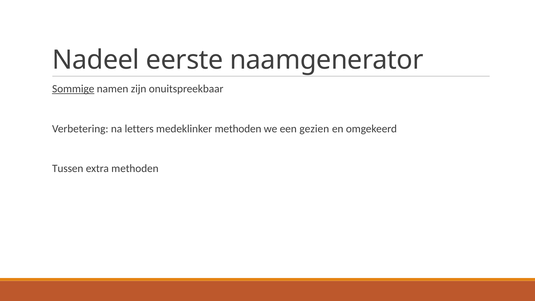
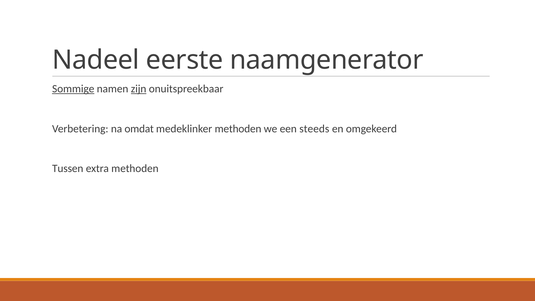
zijn underline: none -> present (139, 89)
letters: letters -> omdat (139, 129)
gezien: gezien -> steeds (314, 129)
